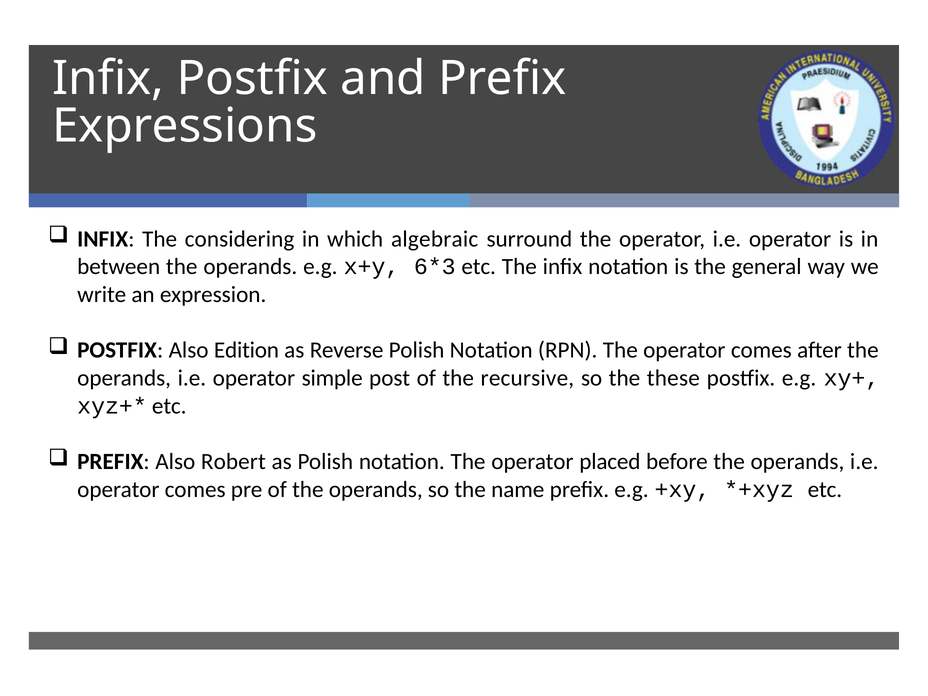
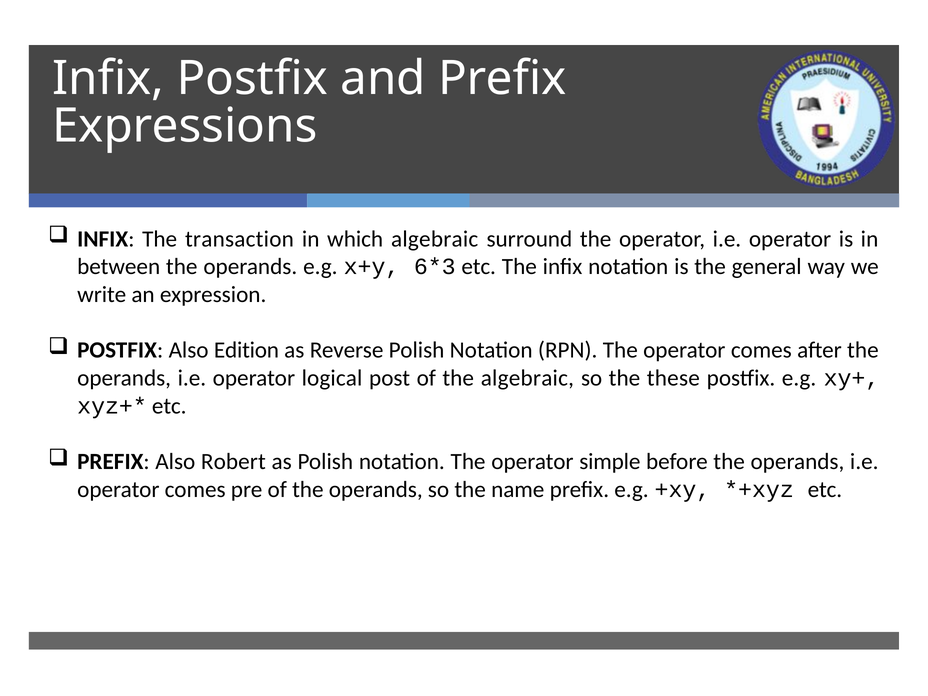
considering: considering -> transaction (239, 239)
simple: simple -> logical (332, 378)
the recursive: recursive -> algebraic (527, 378)
placed: placed -> simple (610, 462)
